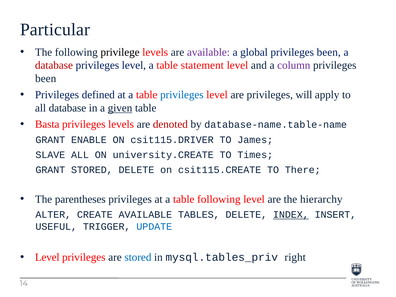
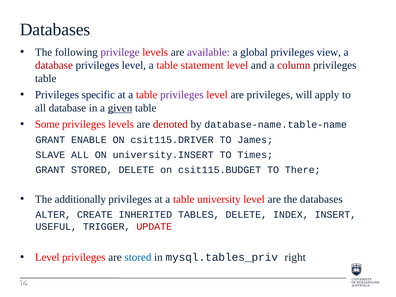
Particular: Particular -> Databases (55, 30)
privilege colour: black -> purple (120, 52)
global privileges been: been -> view (329, 52)
column colour: purple -> red (294, 65)
been: been -> table (46, 79)
defined: defined -> specific (98, 95)
privileges colour: blue -> purple (182, 95)
Basta: Basta -> Some (47, 124)
university.CREATE: university.CREATE -> university.INSERT (163, 155)
csit115.CREATE: csit115.CREATE -> csit115.BUDGET (220, 170)
parentheses: parentheses -> additionally (80, 199)
table following: following -> university (219, 199)
the hierarchy: hierarchy -> databases (321, 199)
CREATE AVAILABLE: AVAILABLE -> INHERITED (145, 215)
INDEX underline: present -> none (291, 215)
UPDATE colour: blue -> red (154, 227)
